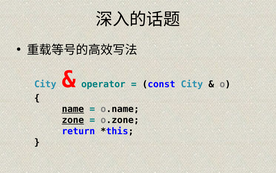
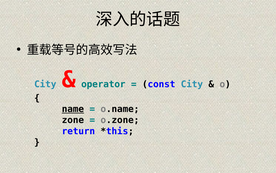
zone underline: present -> none (73, 120)
